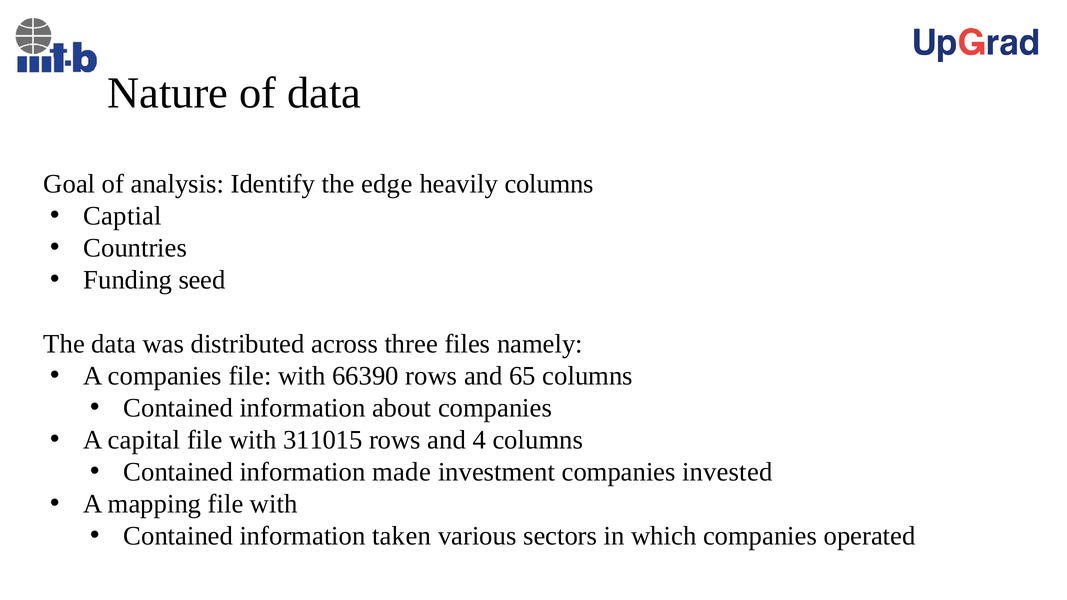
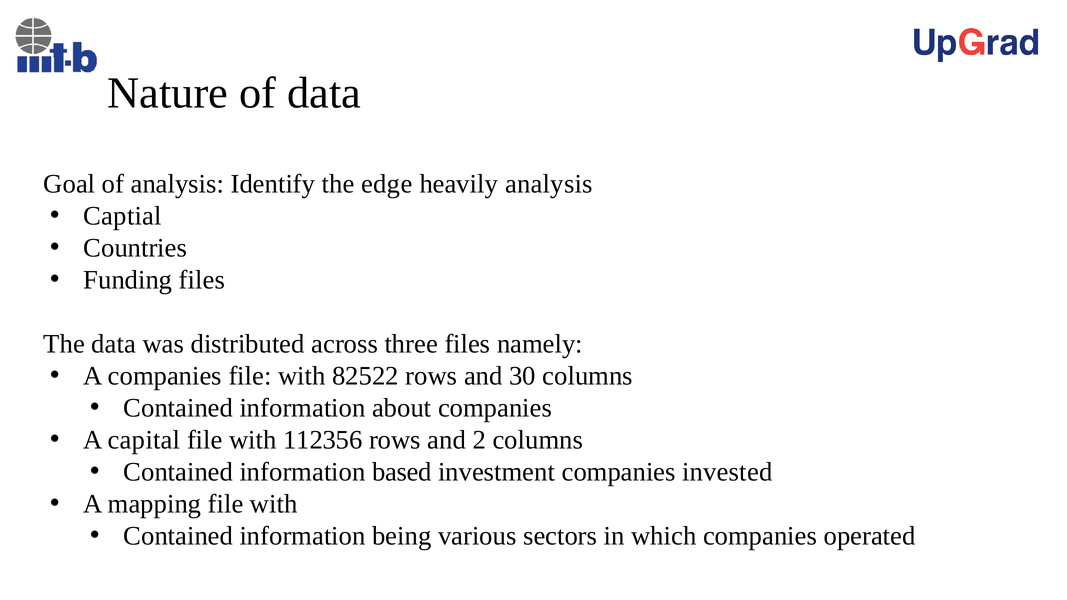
heavily columns: columns -> analysis (549, 184)
Funding seed: seed -> files (202, 280)
66390: 66390 -> 82522 (365, 376)
65: 65 -> 30 (522, 376)
311015: 311015 -> 112356 (323, 440)
4: 4 -> 2 (479, 440)
made: made -> based (402, 472)
taken: taken -> being (402, 536)
